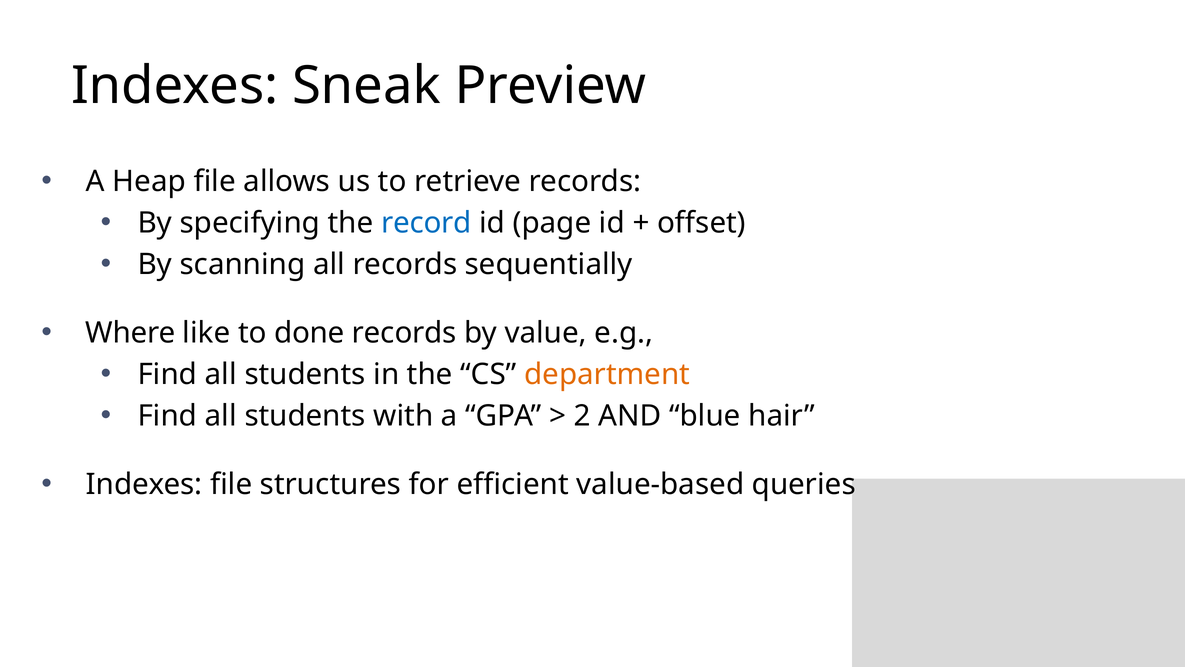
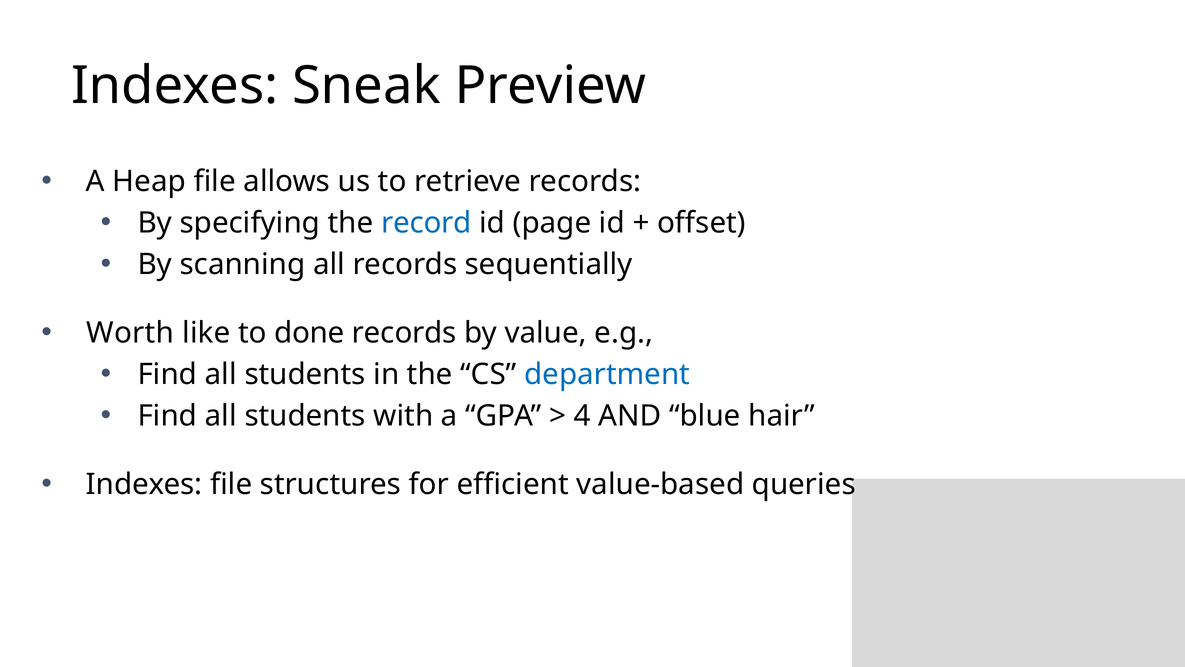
Where: Where -> Worth (130, 333)
department colour: orange -> blue (607, 374)
2: 2 -> 4 (582, 416)
